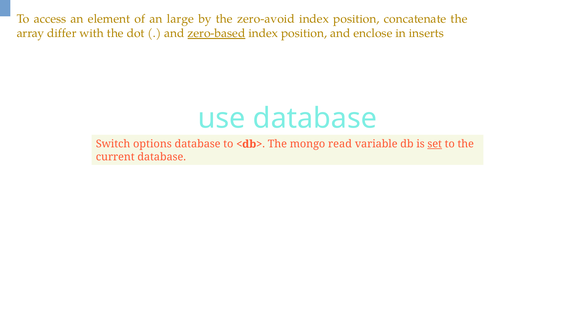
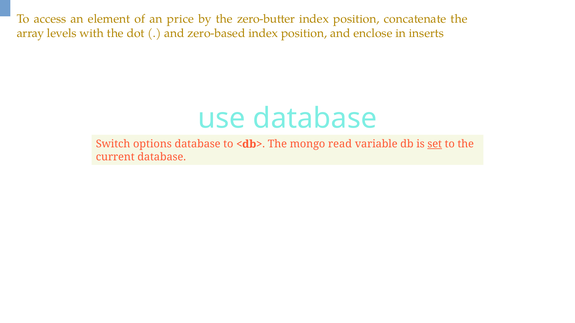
large: large -> price (180, 19)
zero-avoid: zero-avoid -> zero-butter (266, 19)
differ: differ -> levels (62, 33)
zero-based underline: present -> none (216, 33)
